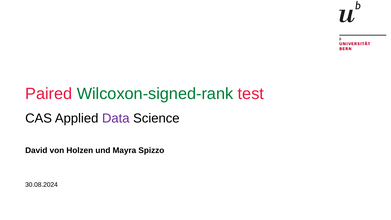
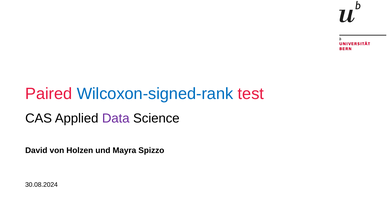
Wilcoxon-signed-rank colour: green -> blue (155, 94)
